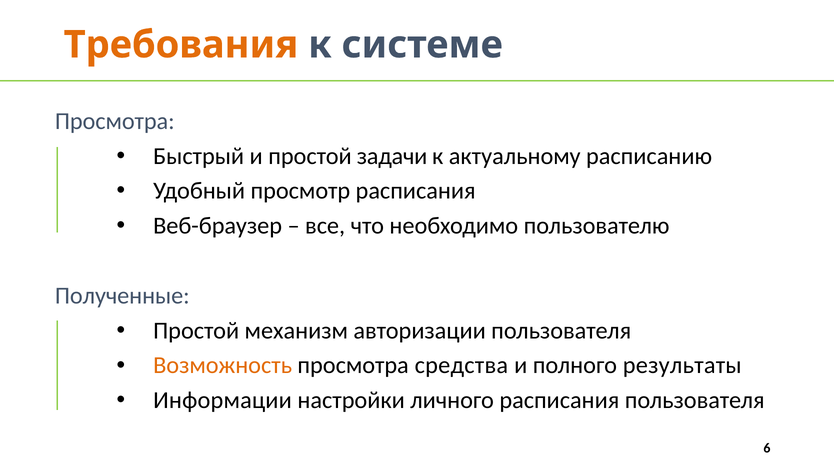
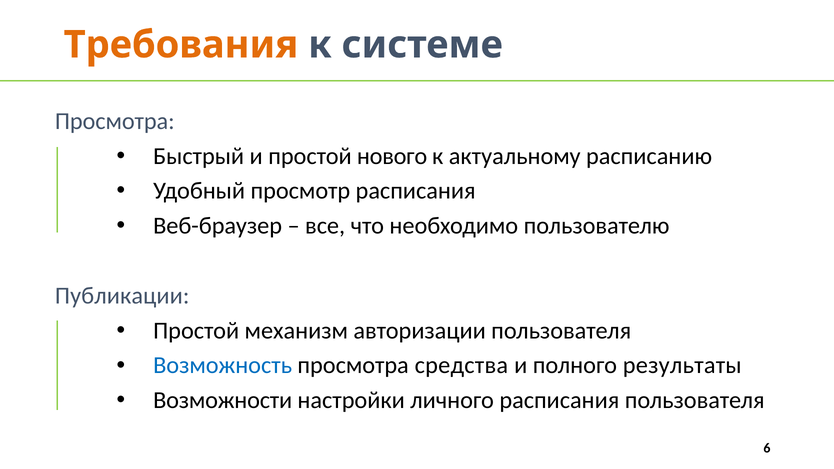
задачи: задачи -> нового (392, 156)
Полученные: Полученные -> Публикации (122, 296)
Возможность colour: orange -> blue (223, 366)
Информации: Информации -> Возможности (223, 400)
